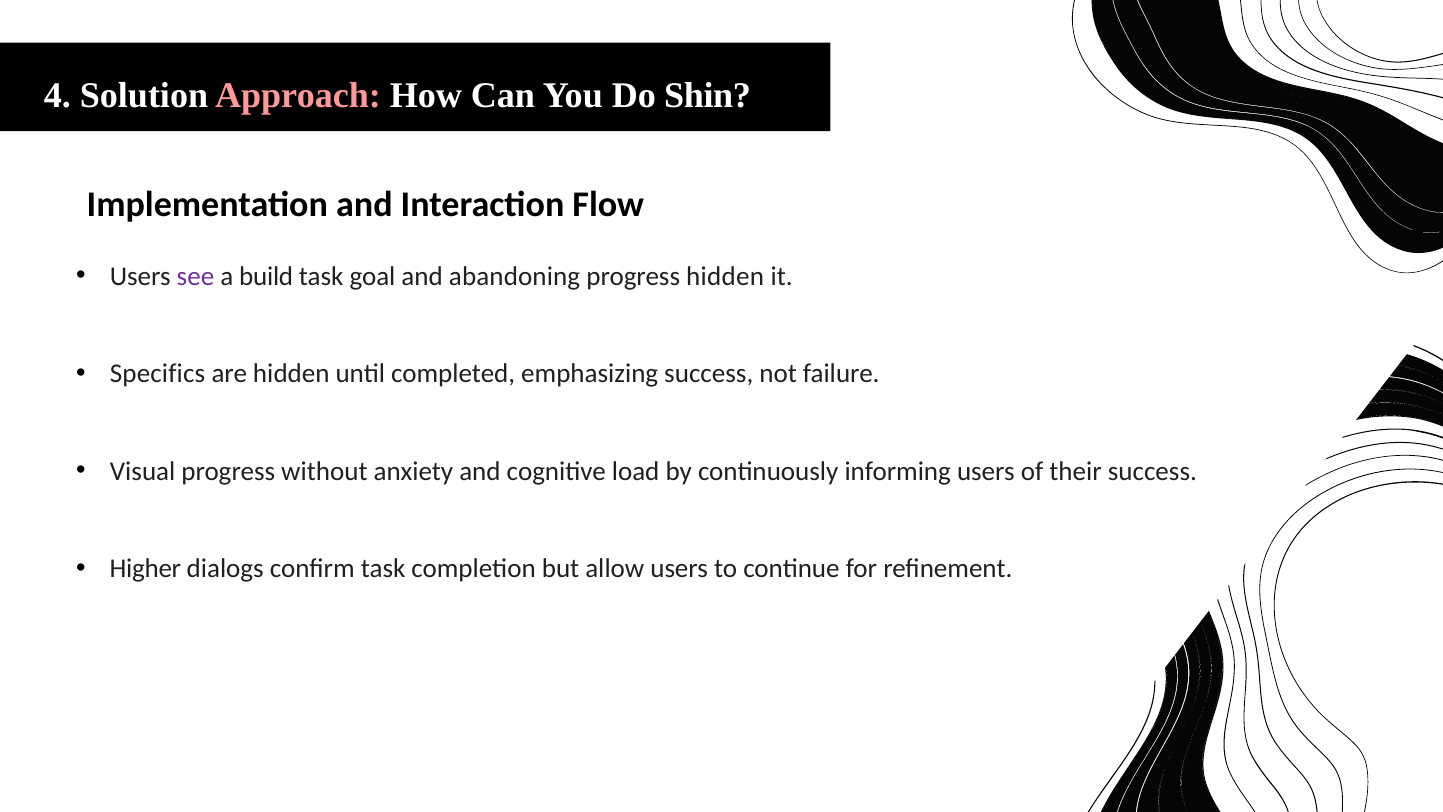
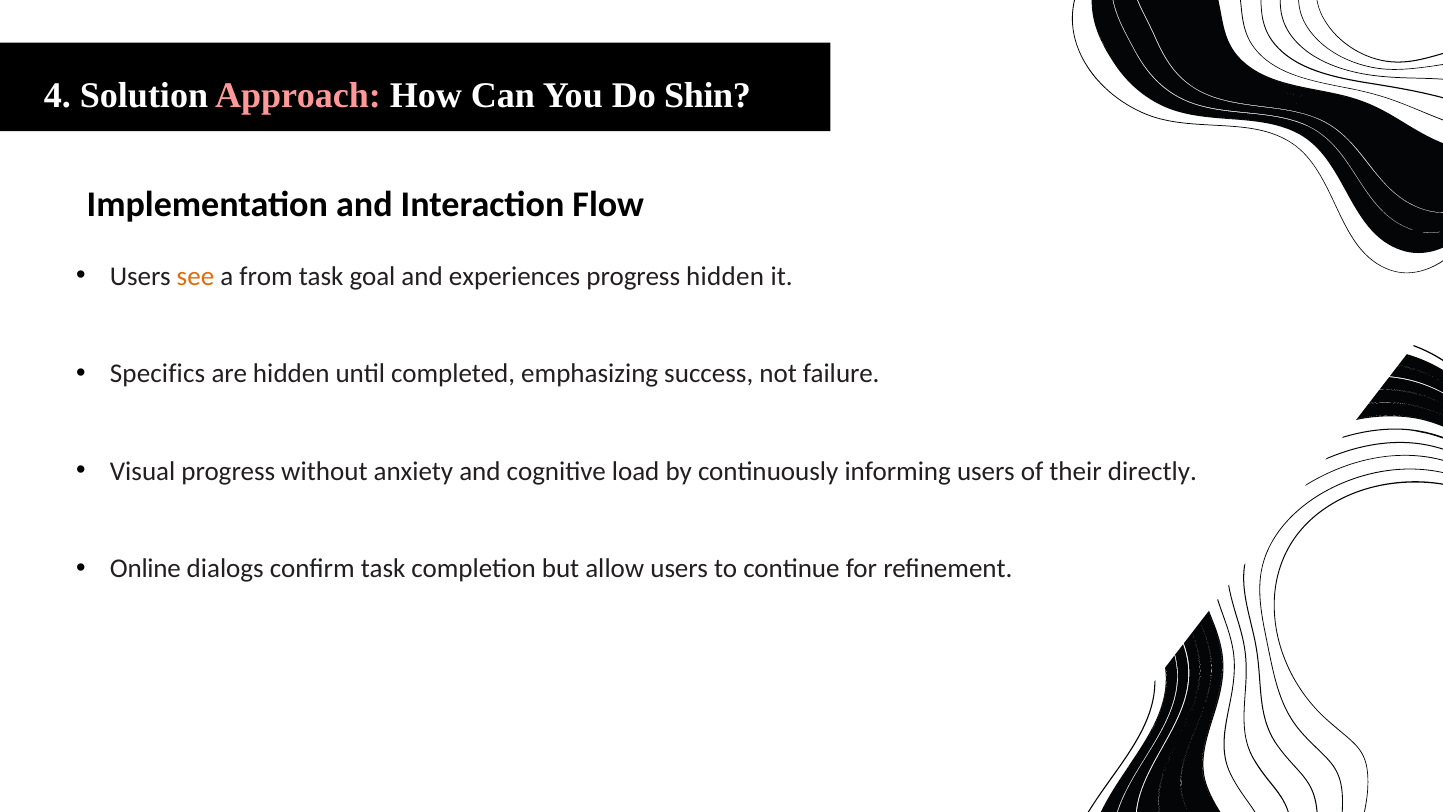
see colour: purple -> orange (196, 276)
build: build -> from (266, 276)
abandoning: abandoning -> experiences (515, 276)
their success: success -> directly (1152, 471)
Higher: Higher -> Online (145, 568)
